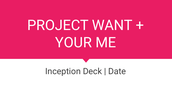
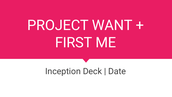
YOUR: YOUR -> FIRST (74, 42)
